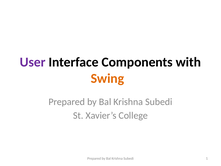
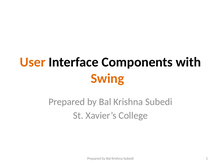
User colour: purple -> orange (33, 62)
